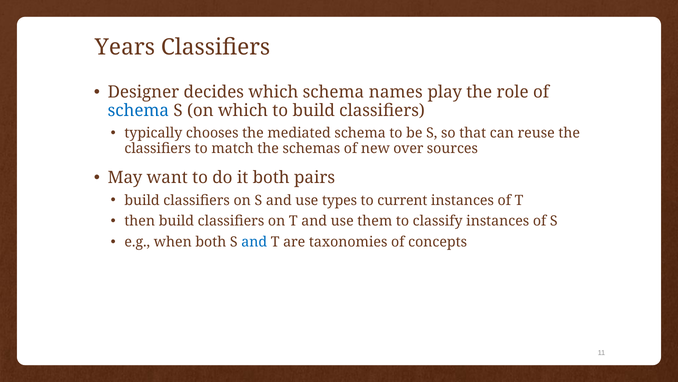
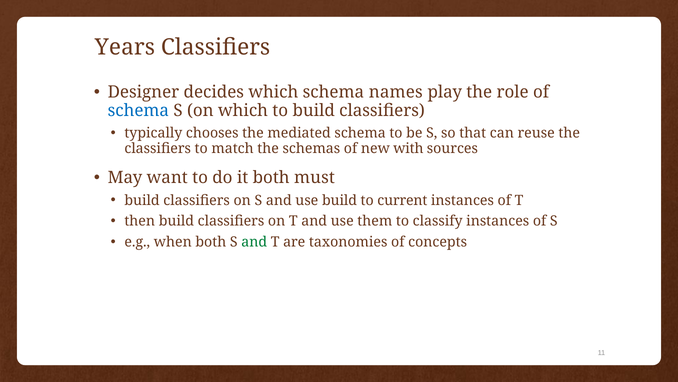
over: over -> with (408, 148)
pairs: pairs -> must (314, 178)
use types: types -> build (339, 200)
and colour: blue -> green (254, 242)
